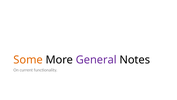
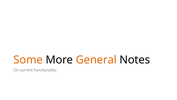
General colour: purple -> orange (96, 60)
